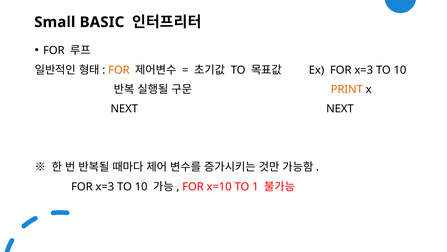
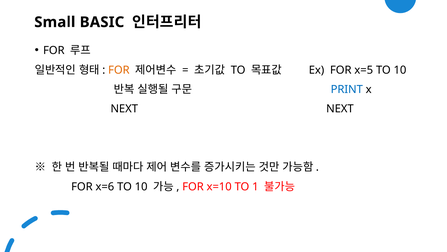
Ex FOR x=3: x=3 -> x=5 (364, 70)
PRINT colour: orange -> blue (347, 89)
x=3: x=3 -> x=6 (105, 186)
